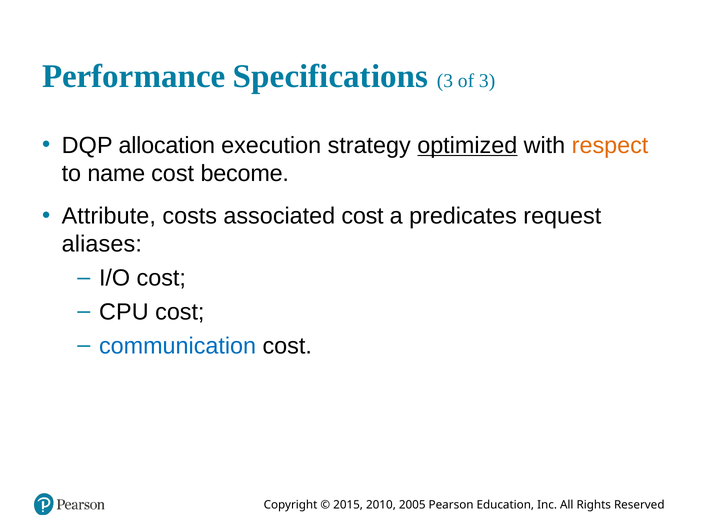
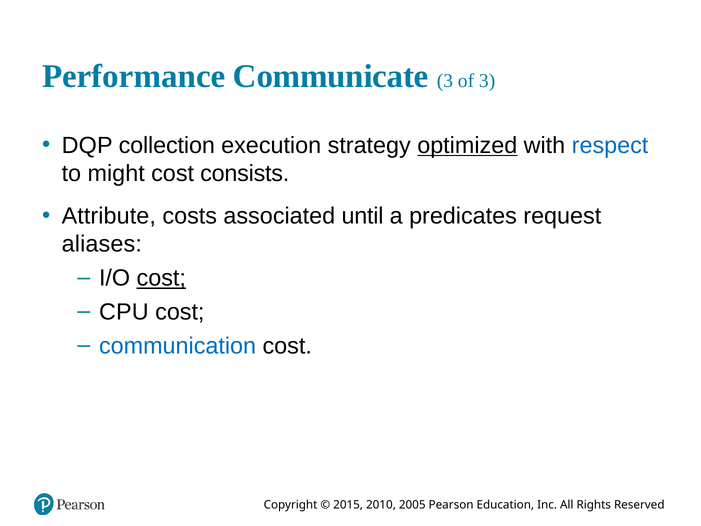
Specifications: Specifications -> Communicate (331, 76)
allocation: allocation -> collection (167, 145)
respect colour: orange -> blue (610, 145)
name: name -> might (116, 173)
become: become -> consists (245, 173)
associated cost: cost -> until (363, 216)
cost underline: none -> present (161, 278)
